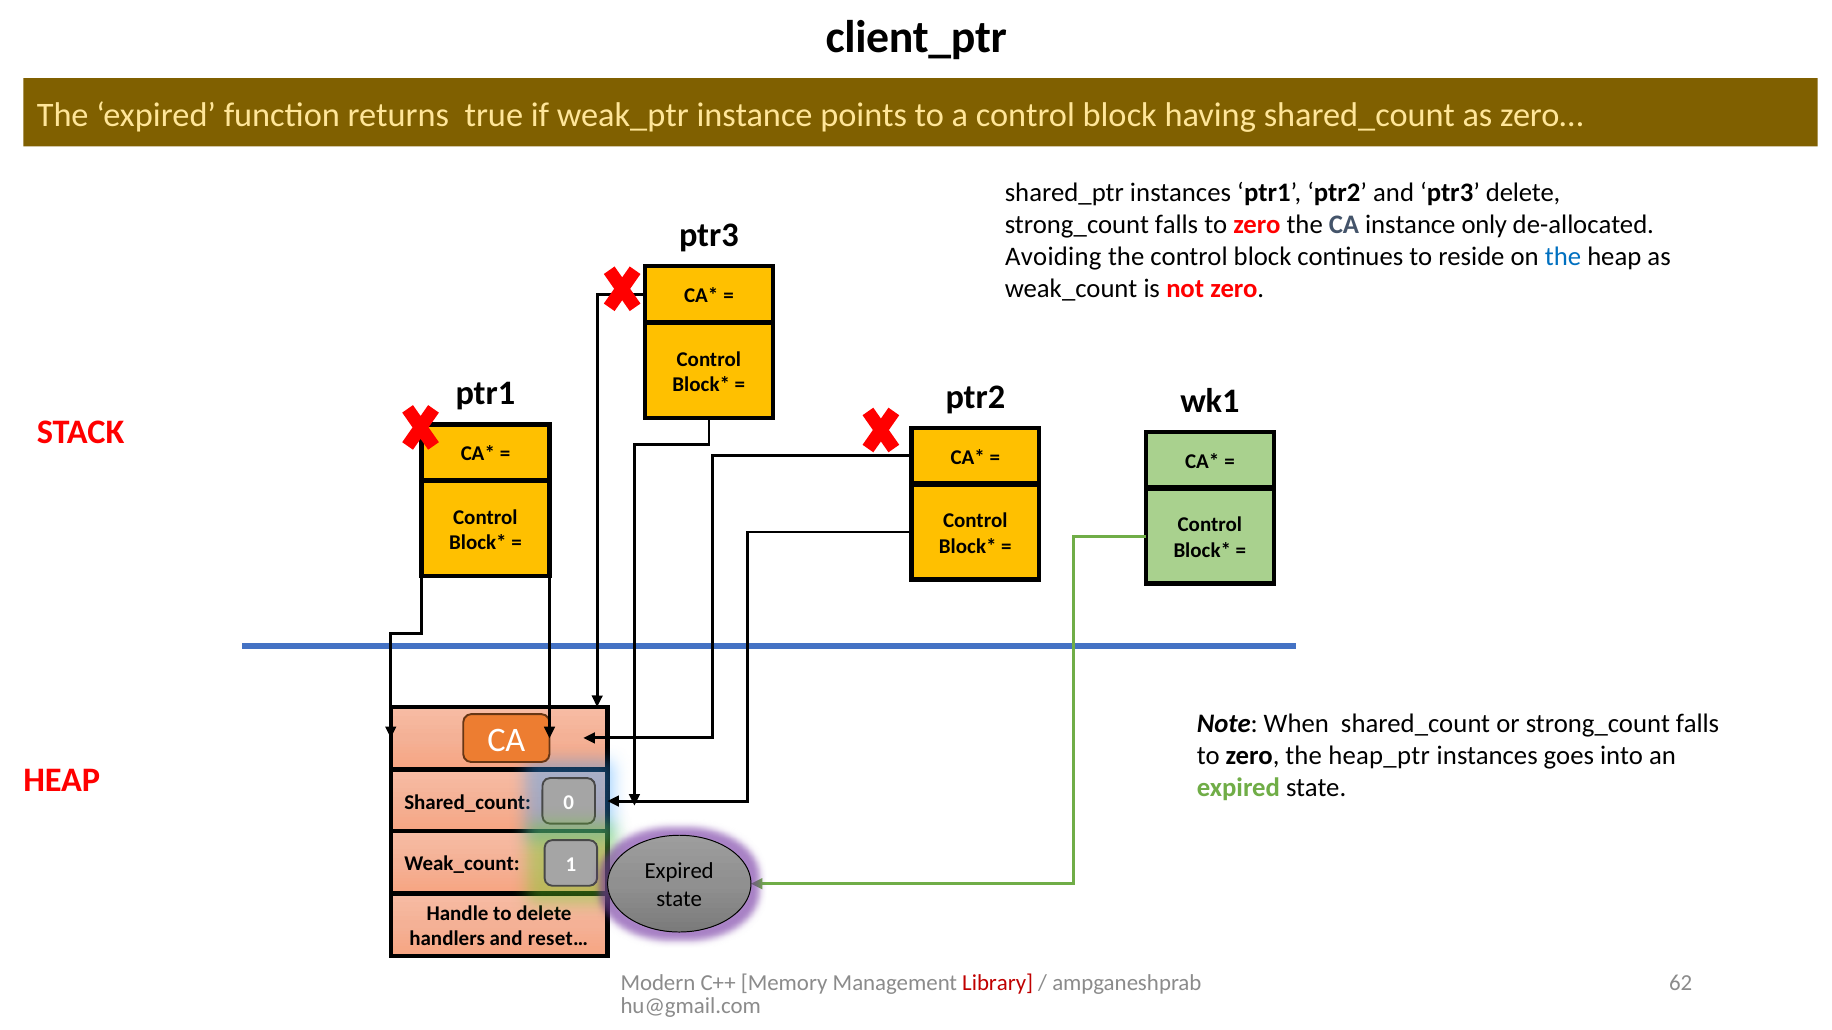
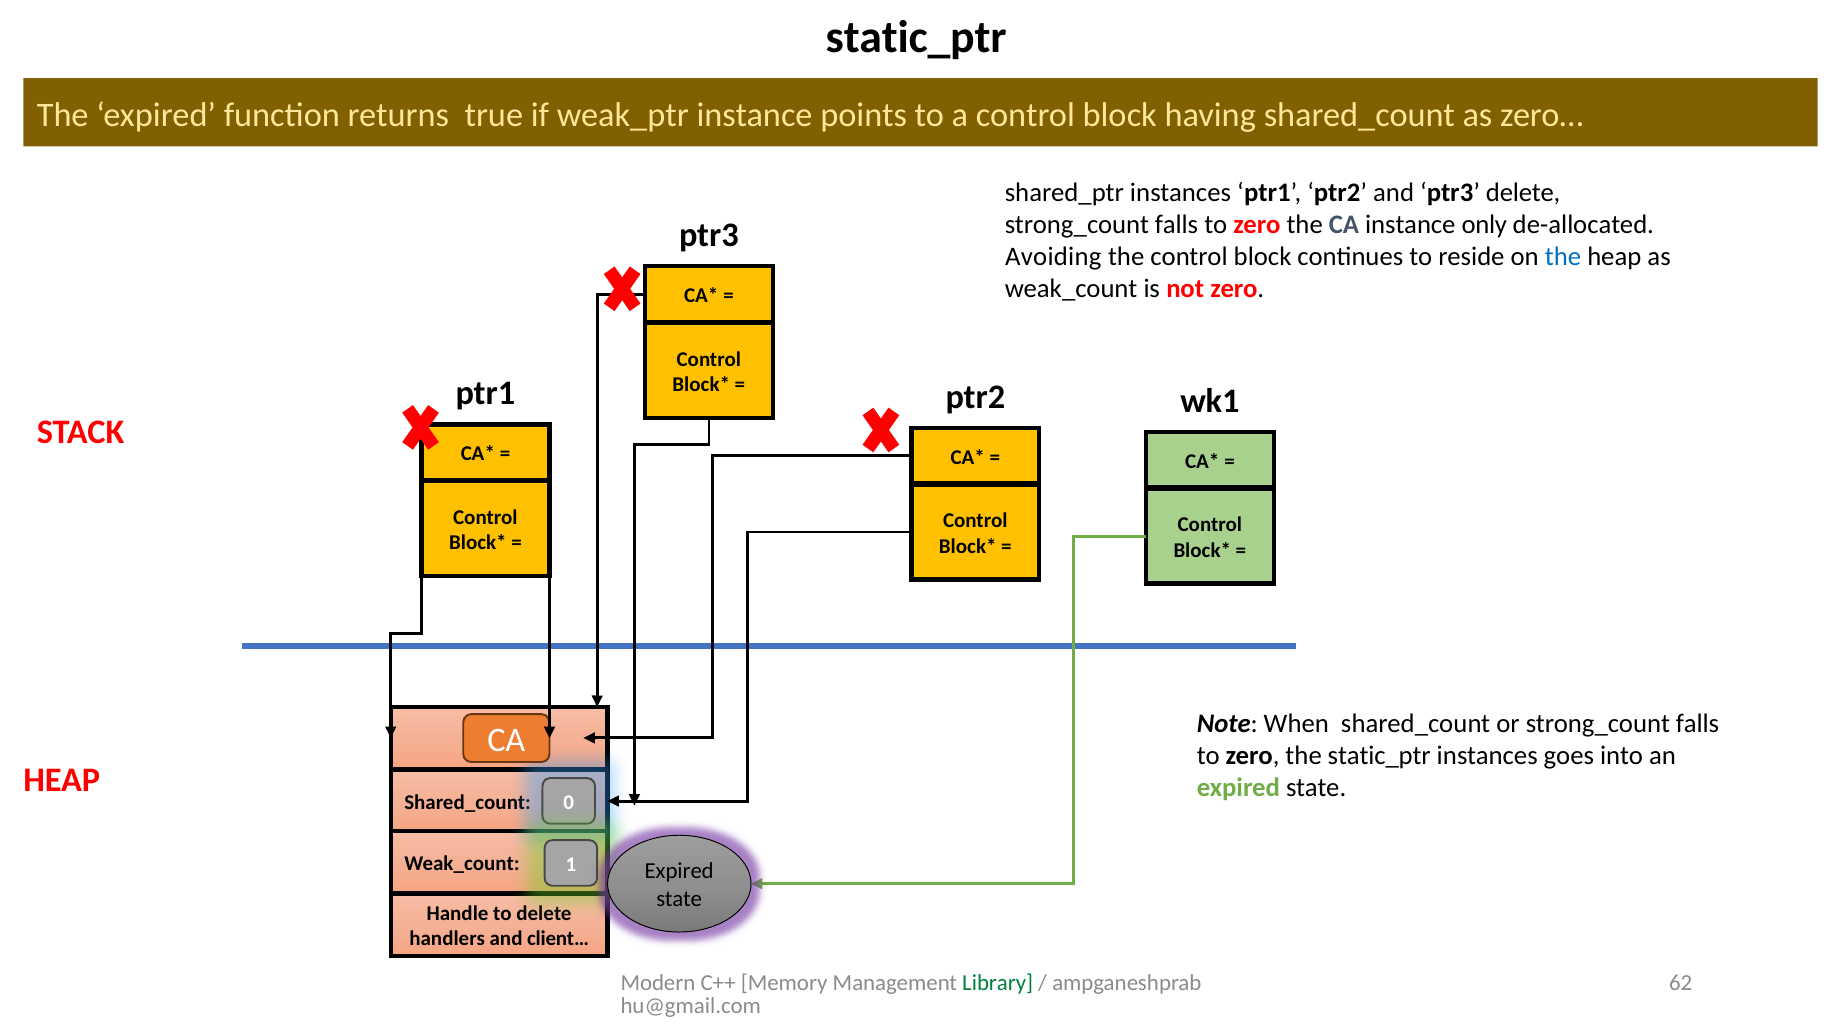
client_ptr: client_ptr -> static_ptr (916, 37)
the heap_ptr: heap_ptr -> static_ptr (1379, 756)
reset…: reset… -> client… (558, 939)
Library colour: red -> green (998, 984)
